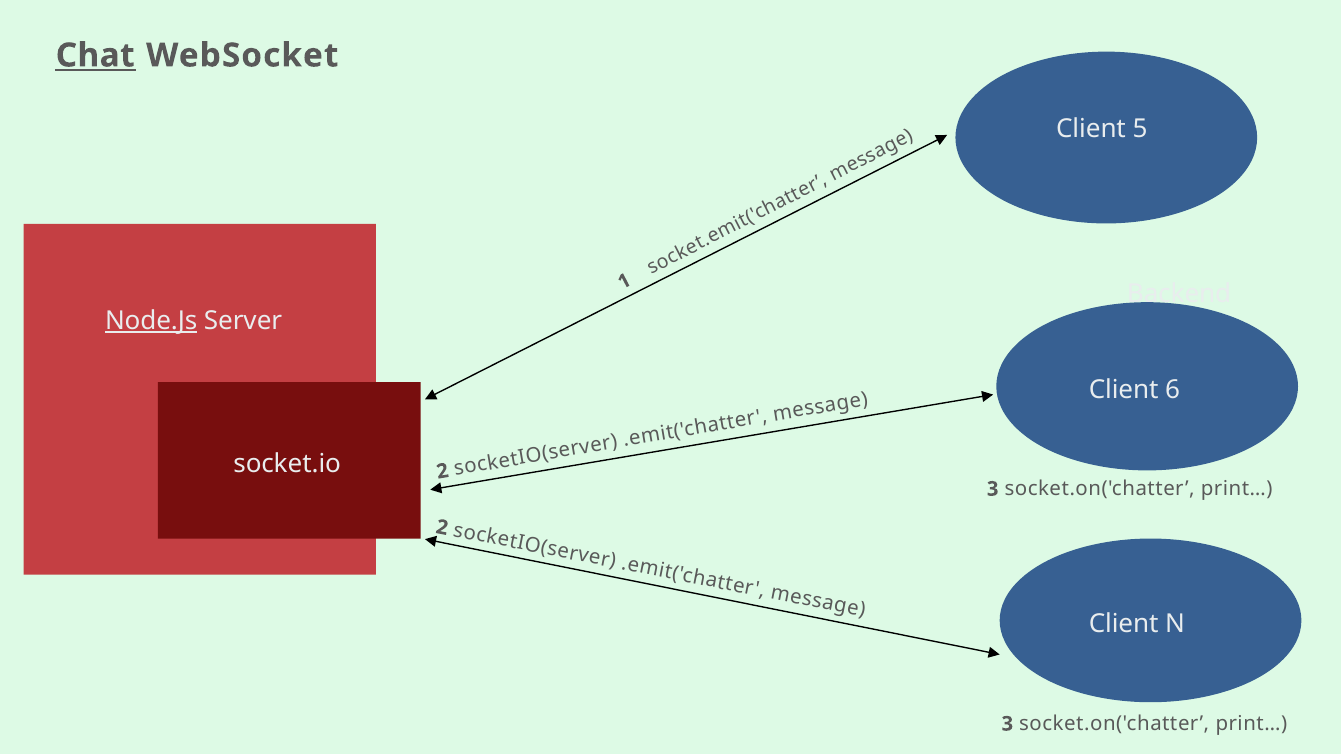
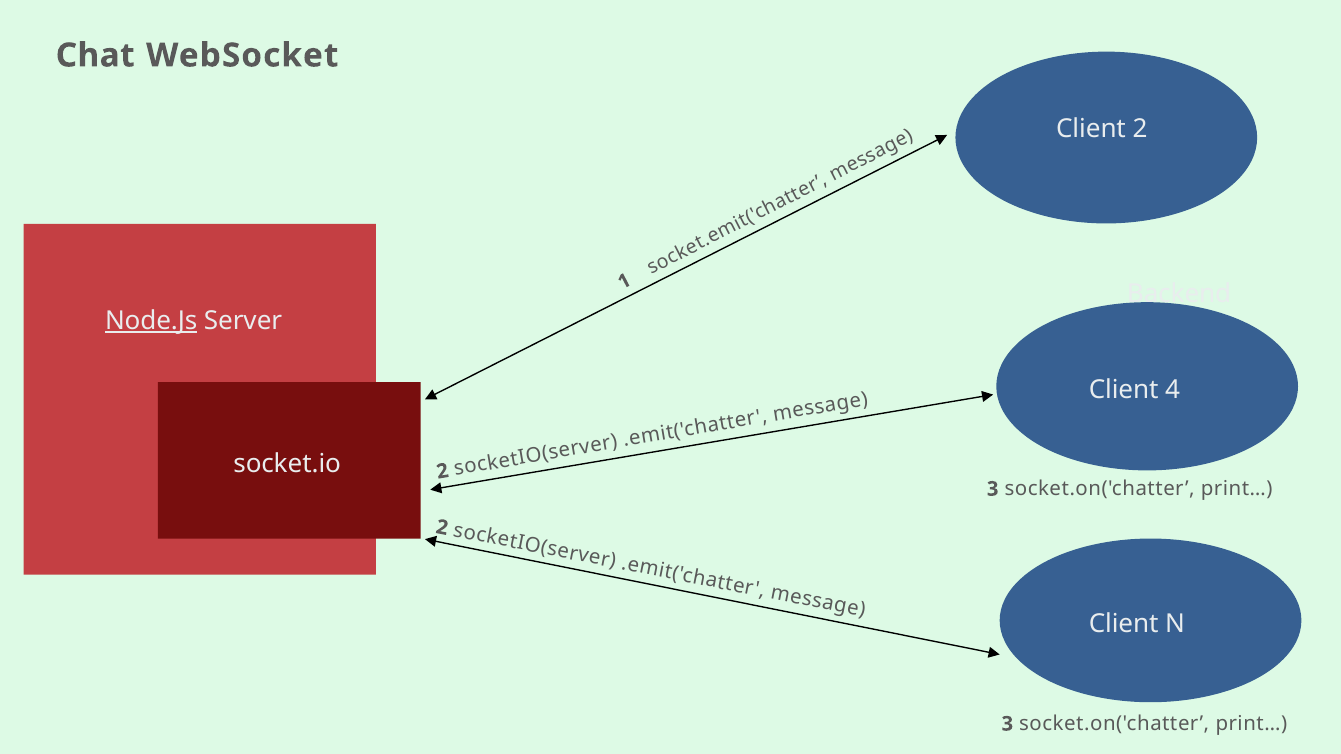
Chat underline: present -> none (95, 55)
Client 5: 5 -> 2 (1140, 129)
6: 6 -> 4 (1173, 390)
